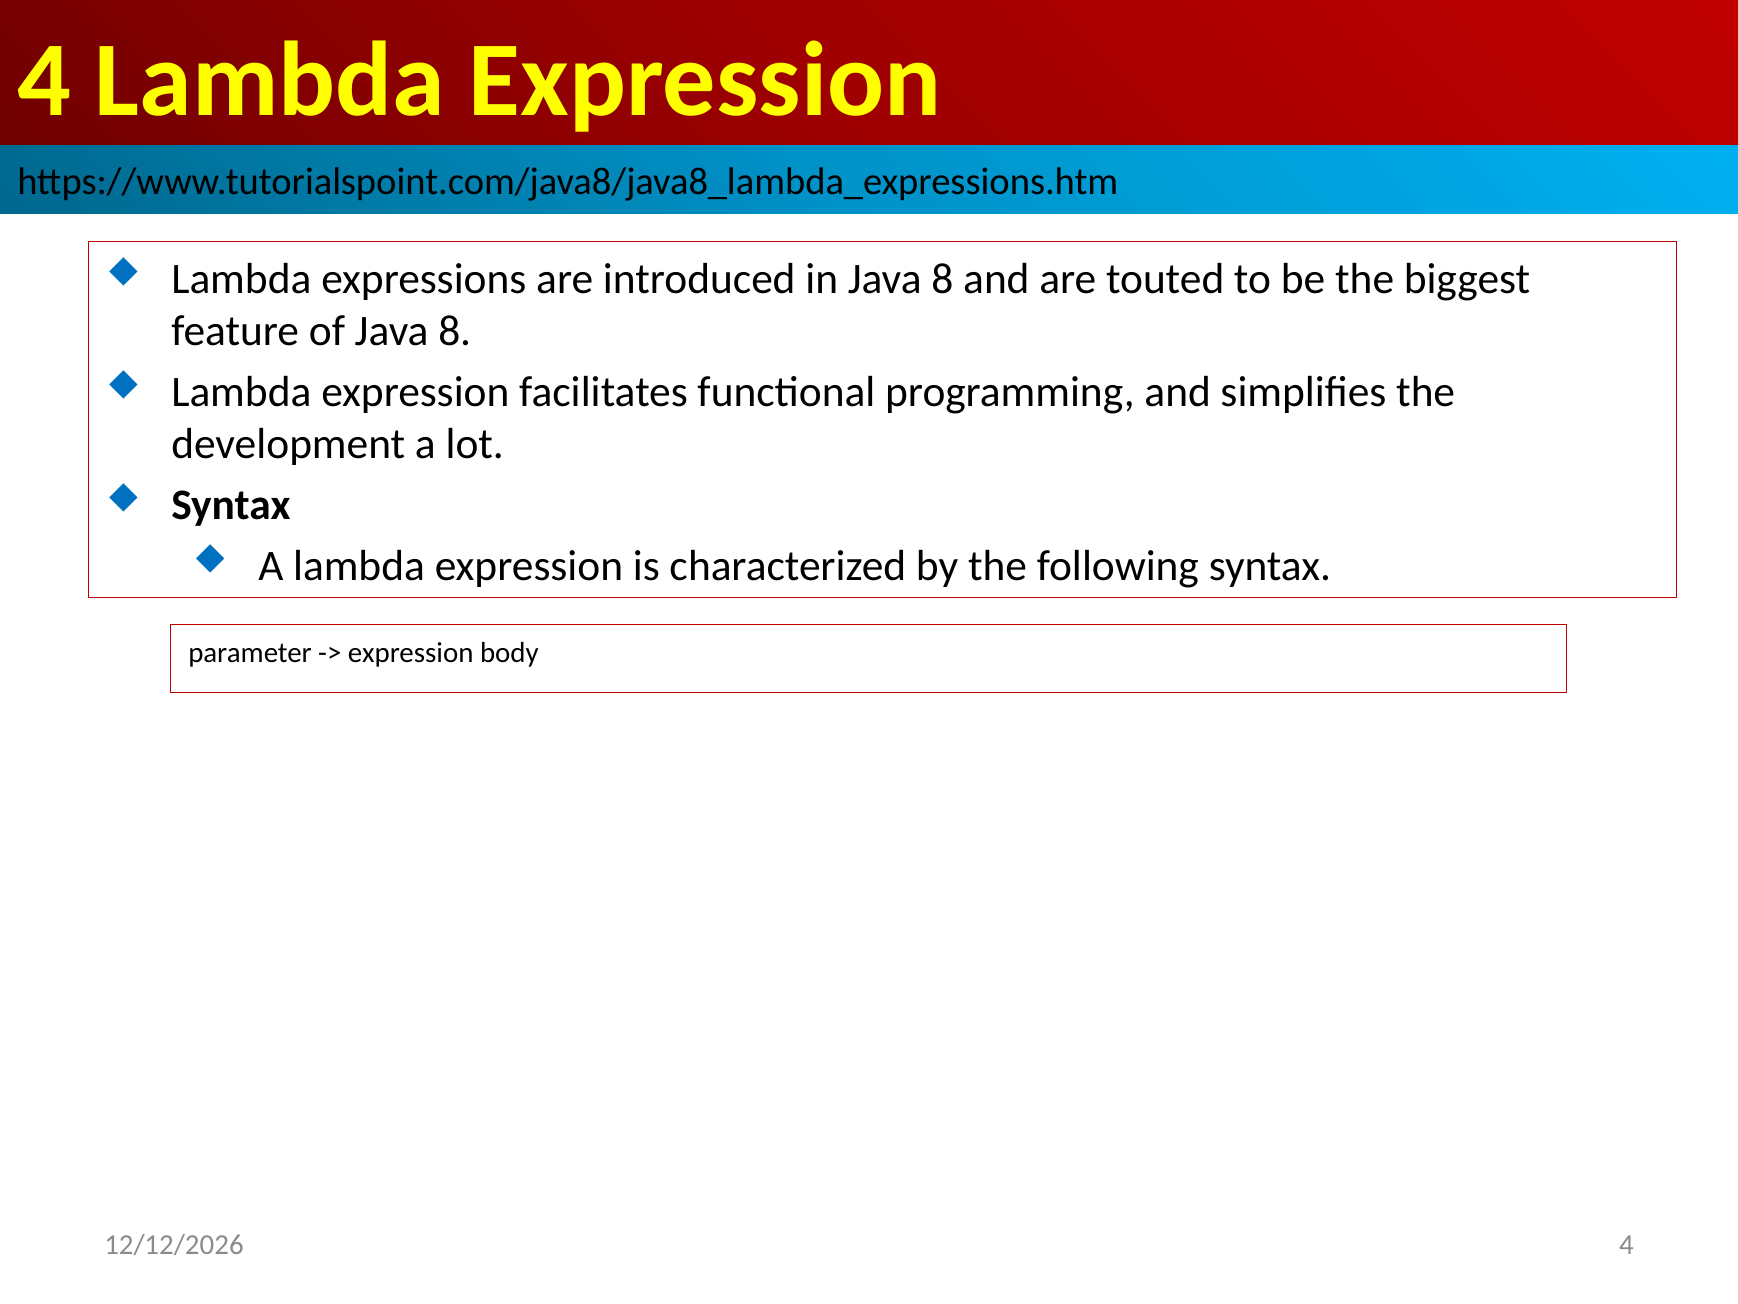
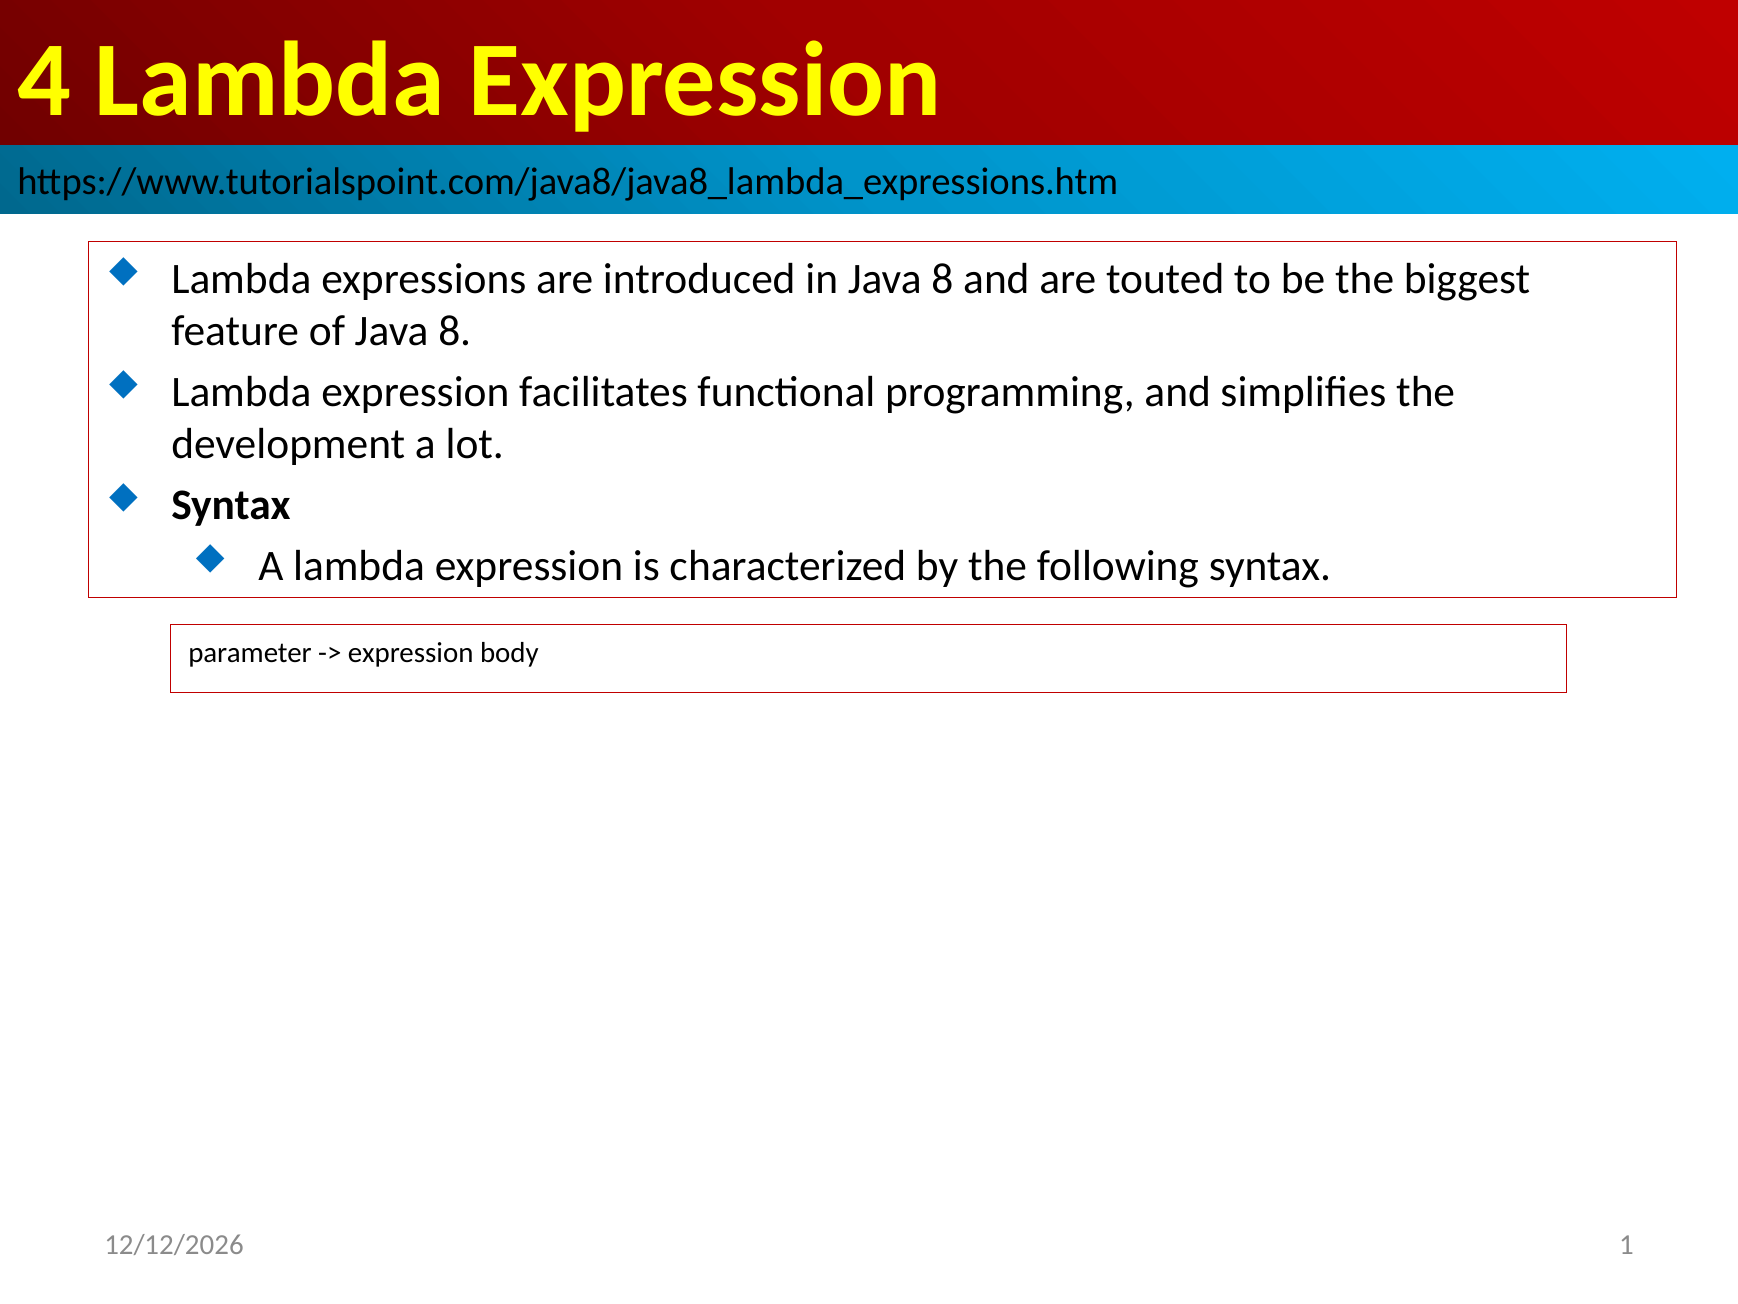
4: 4 -> 1 (1627, 1245)
